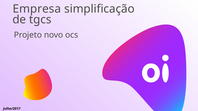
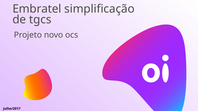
Empresa: Empresa -> Embratel (37, 9)
